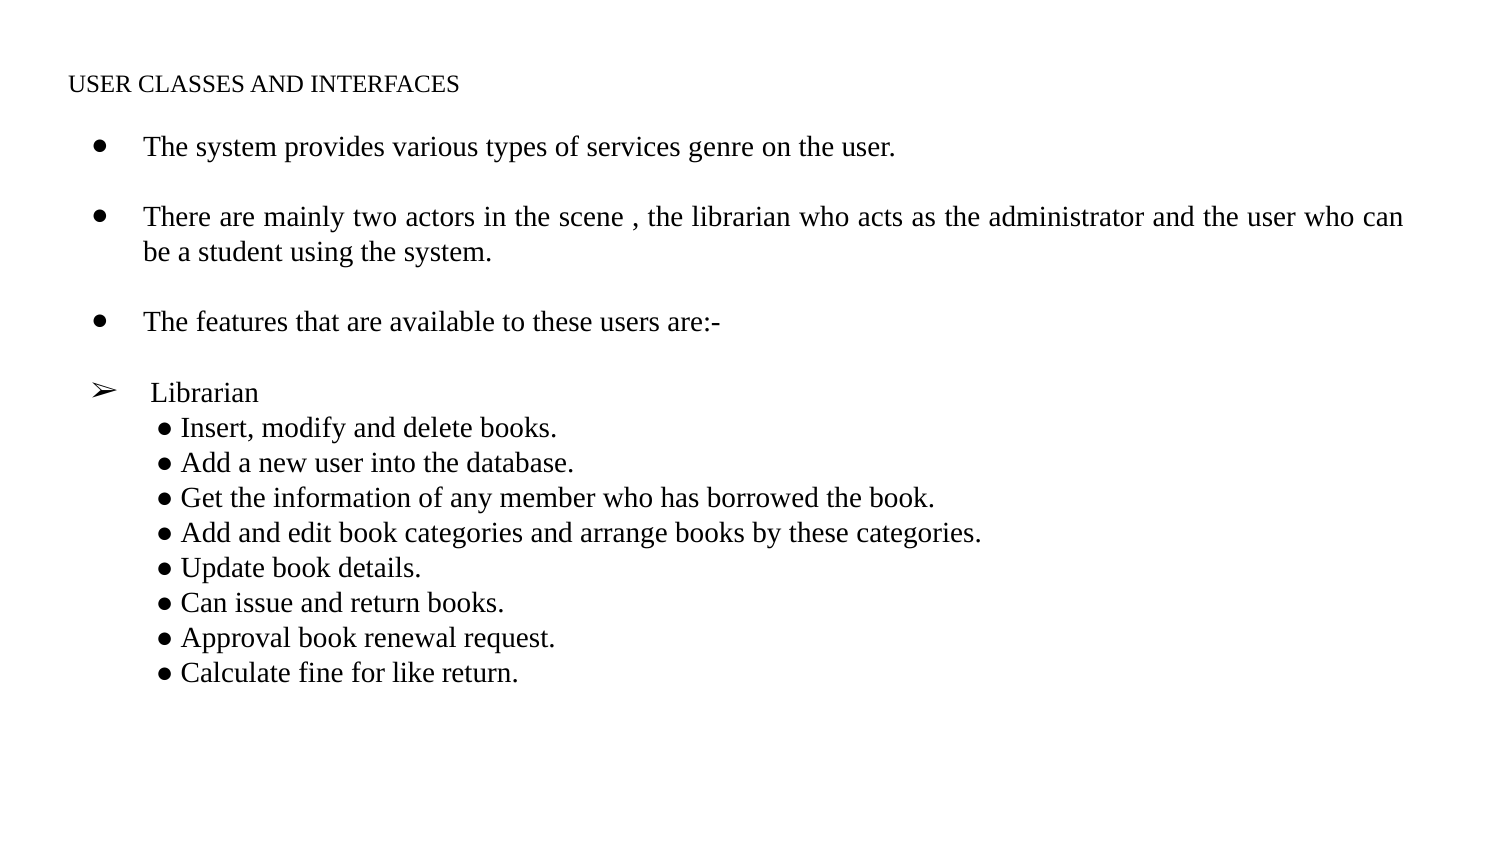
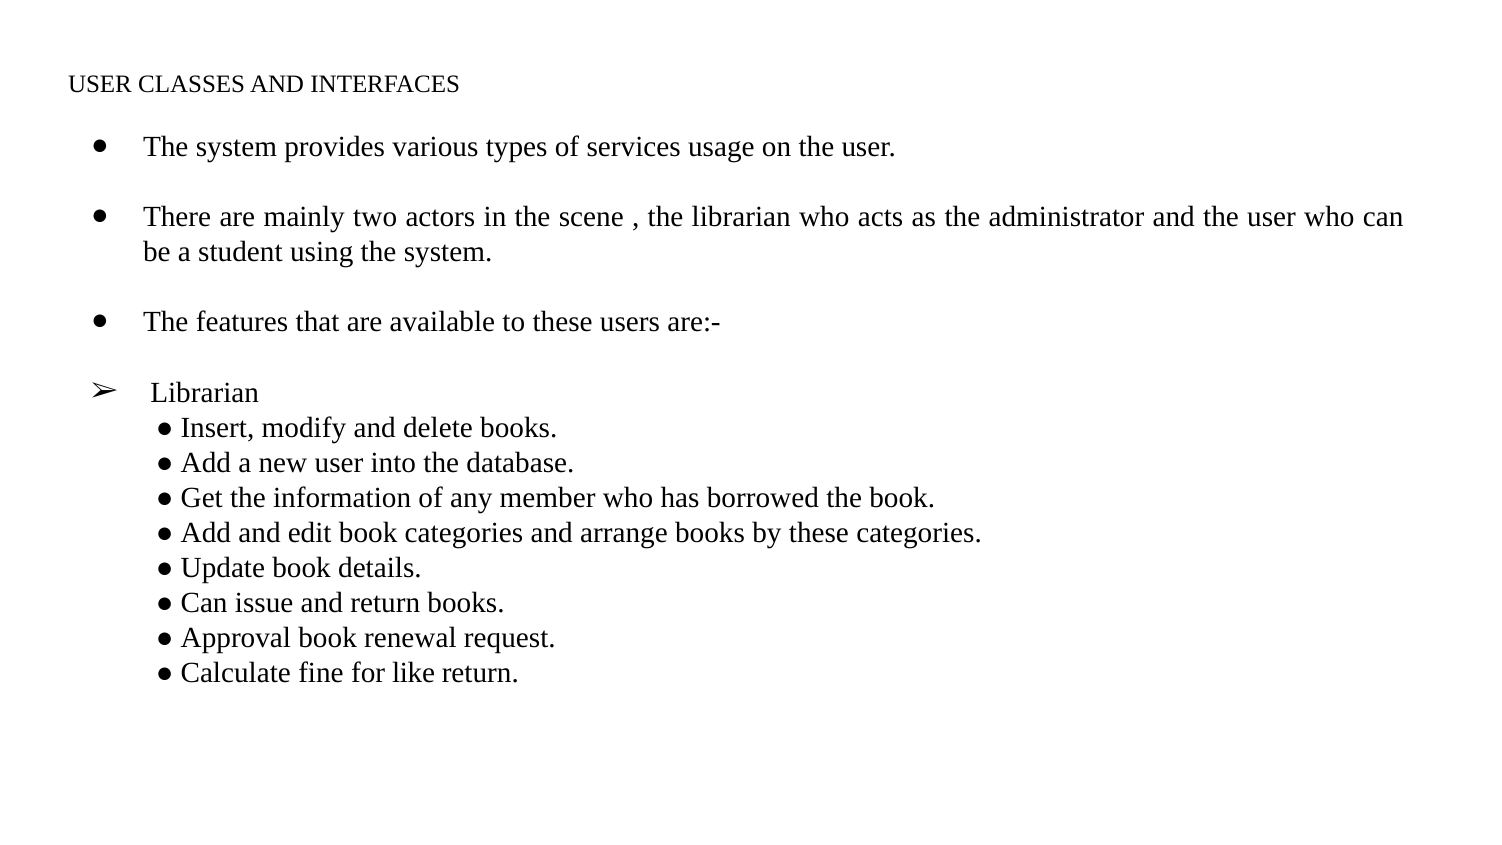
genre: genre -> usage (721, 147)
